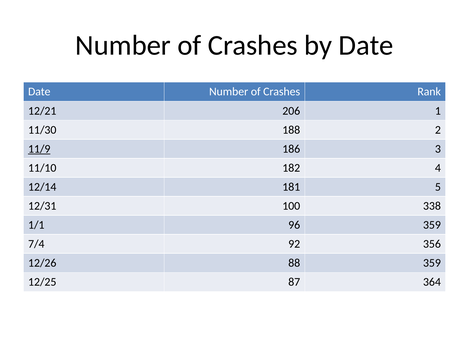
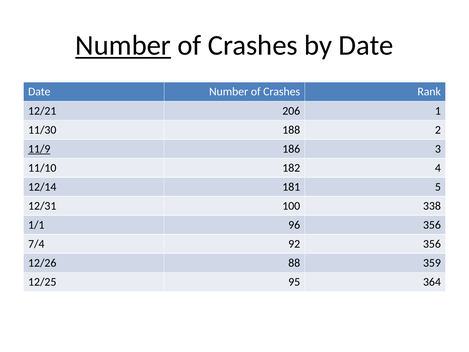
Number underline: none -> present (123, 45)
96 359: 359 -> 356 (432, 225)
87: 87 -> 95 (294, 282)
